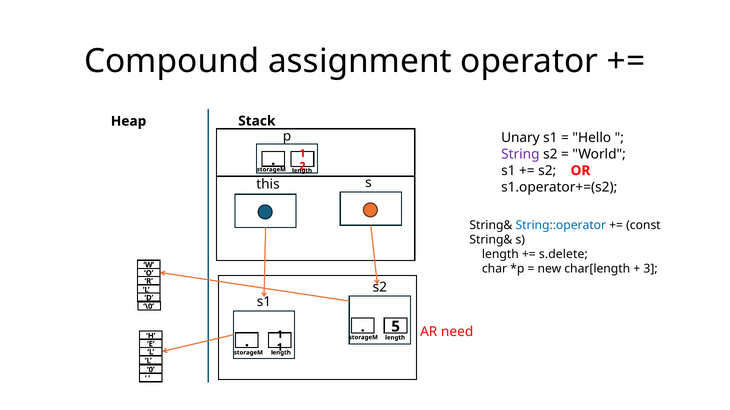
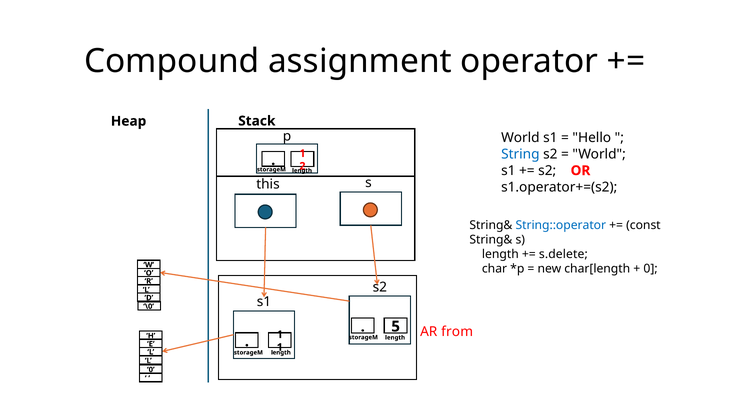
Unary: Unary -> World (520, 138)
String colour: purple -> blue (520, 154)
3: 3 -> 0 (651, 269)
need: need -> from (457, 332)
